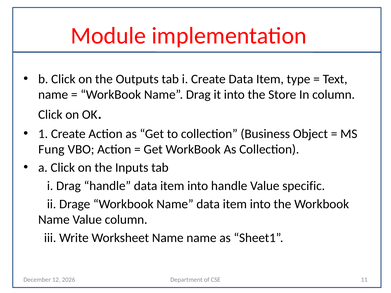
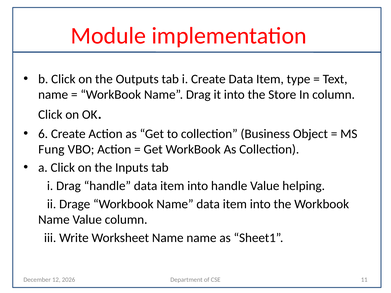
1: 1 -> 6 (43, 134)
specific: specific -> helping (304, 186)
